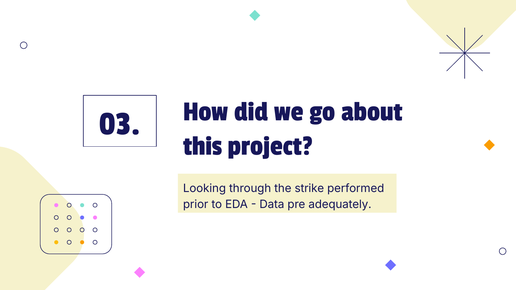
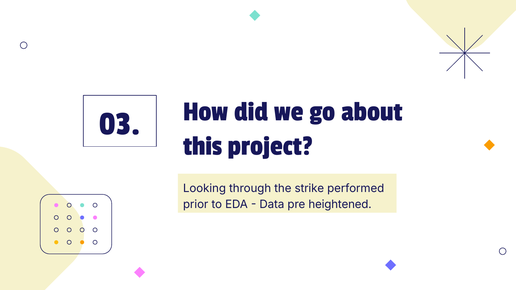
adequately: adequately -> heightened (340, 205)
